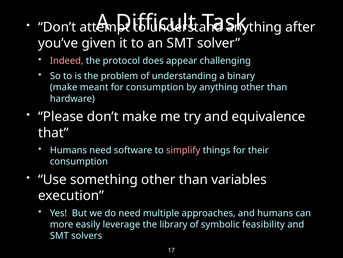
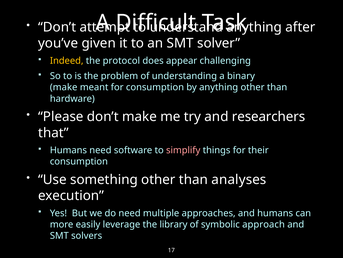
Indeed colour: pink -> yellow (67, 61)
equivalence: equivalence -> researchers (269, 116)
variables: variables -> analyses (239, 179)
feasibility: feasibility -> approach (264, 224)
